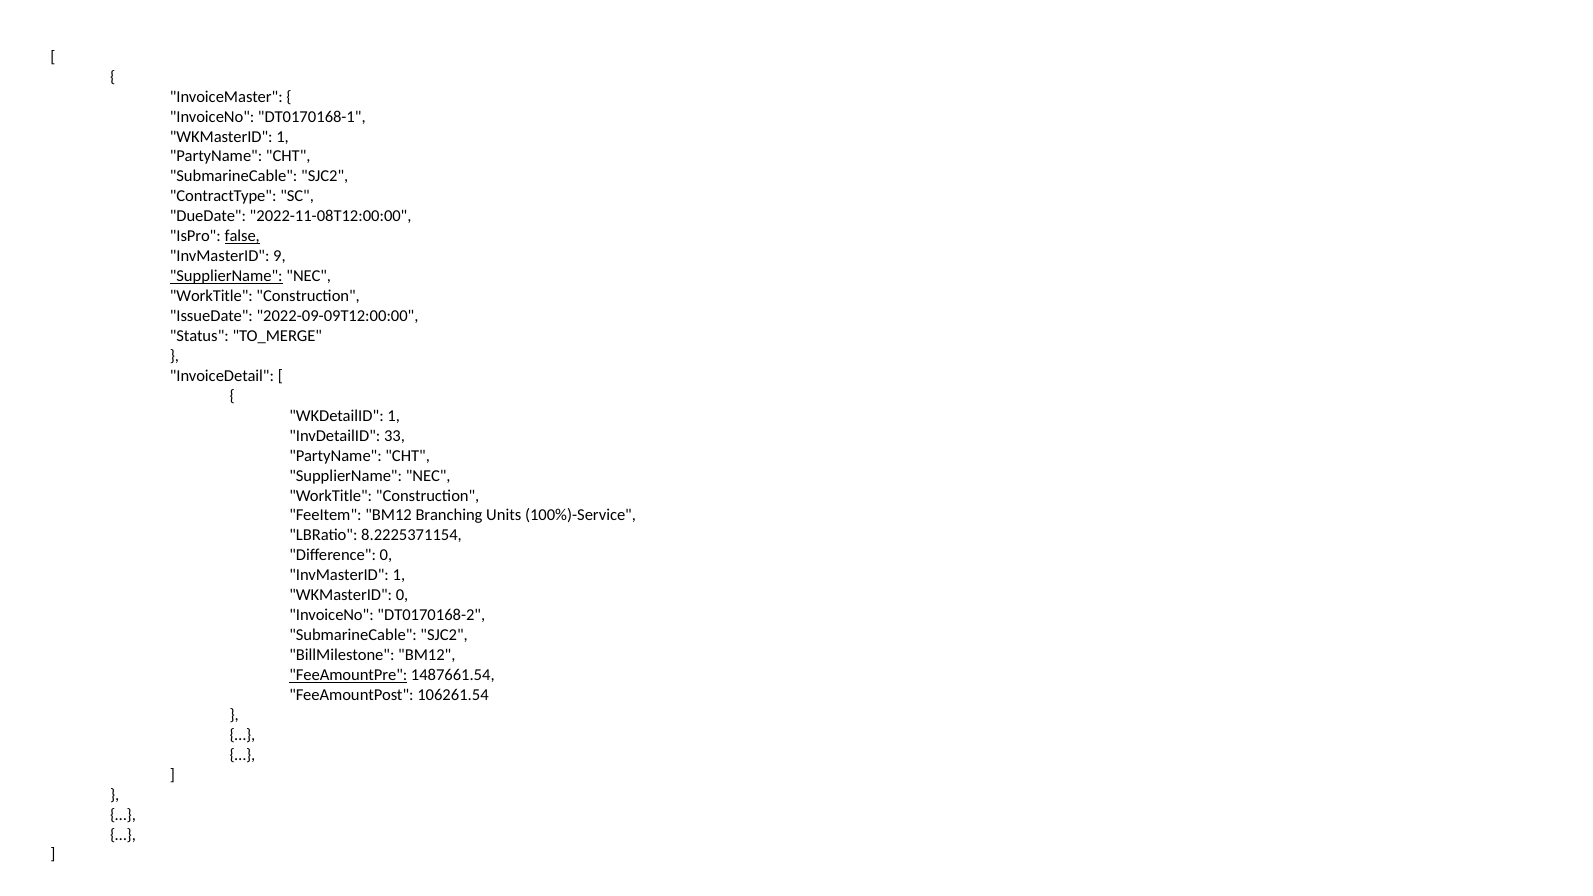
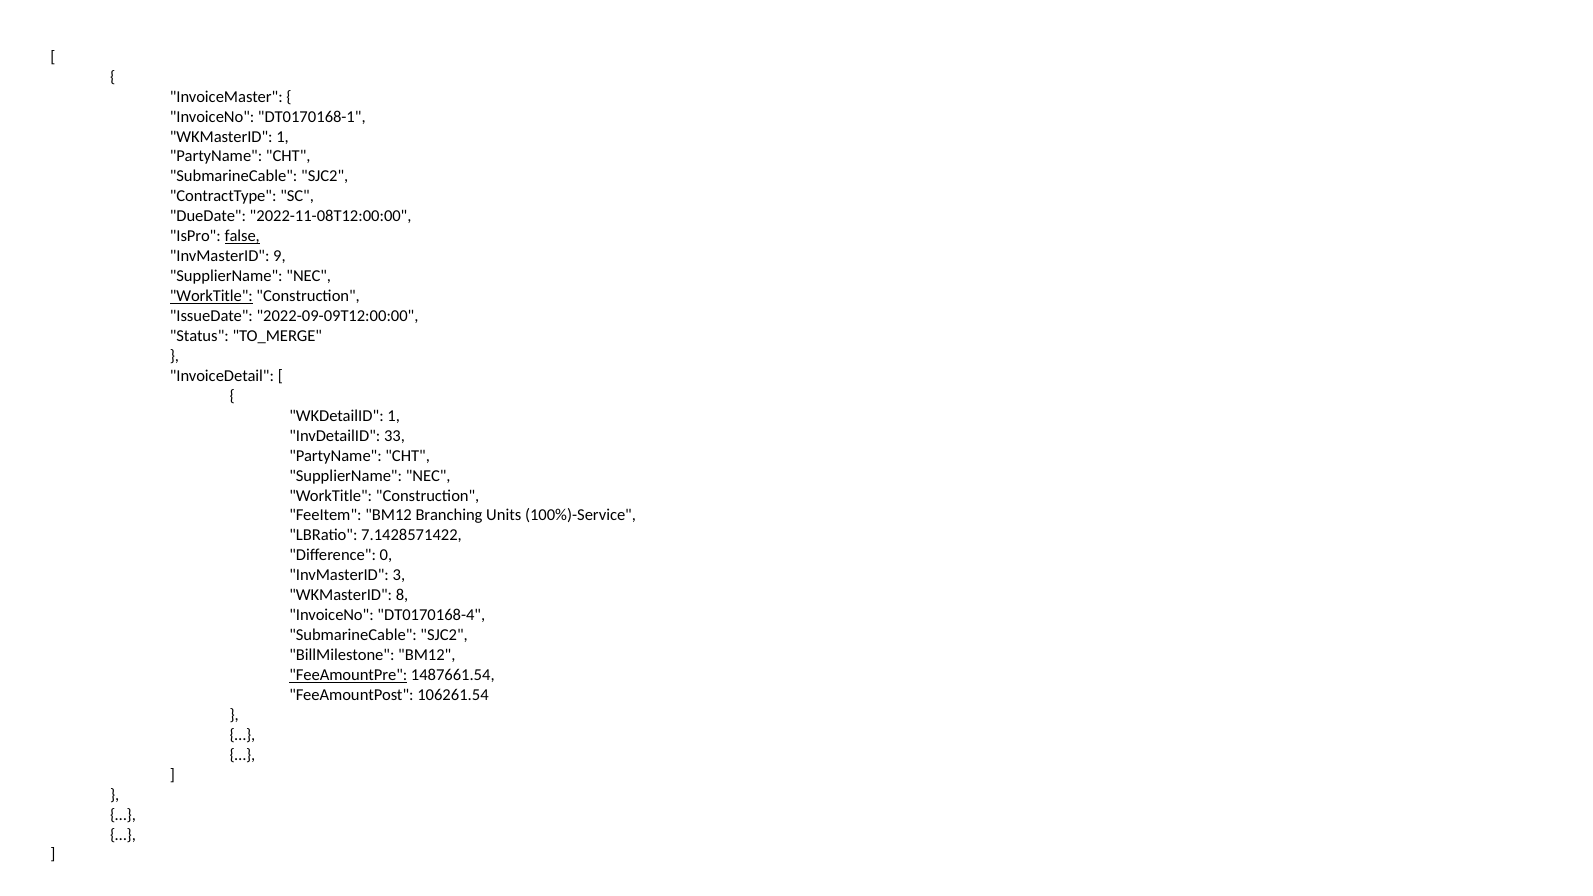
SupplierName underline: present -> none (226, 276)
WorkTitle underline: none -> present (211, 296)
8.2225371154: 8.2225371154 -> 7.1428571422 (412, 535)
InvMasterID 1: 1 -> 3 (399, 575)
WKMasterID 0: 0 -> 8 (402, 595)
DT0170168-2: DT0170168-2 -> DT0170168-4 (431, 615)
